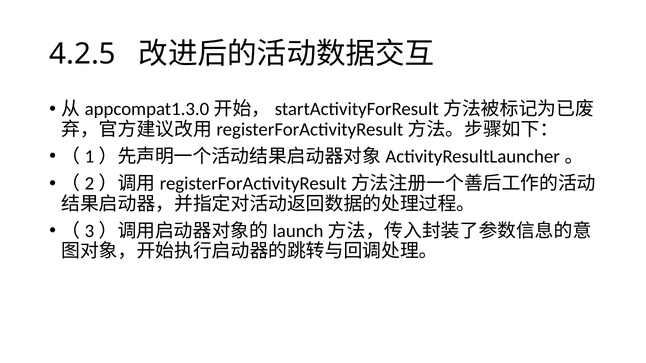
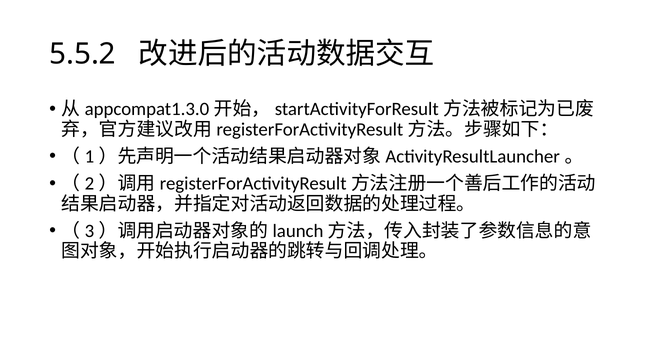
4.2.5: 4.2.5 -> 5.5.2 (83, 54)
